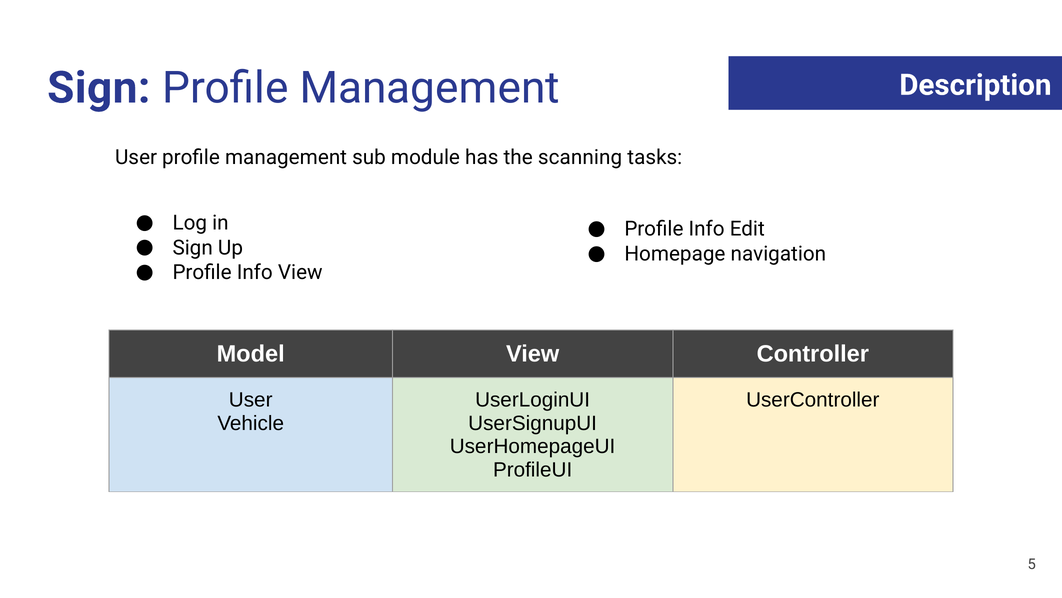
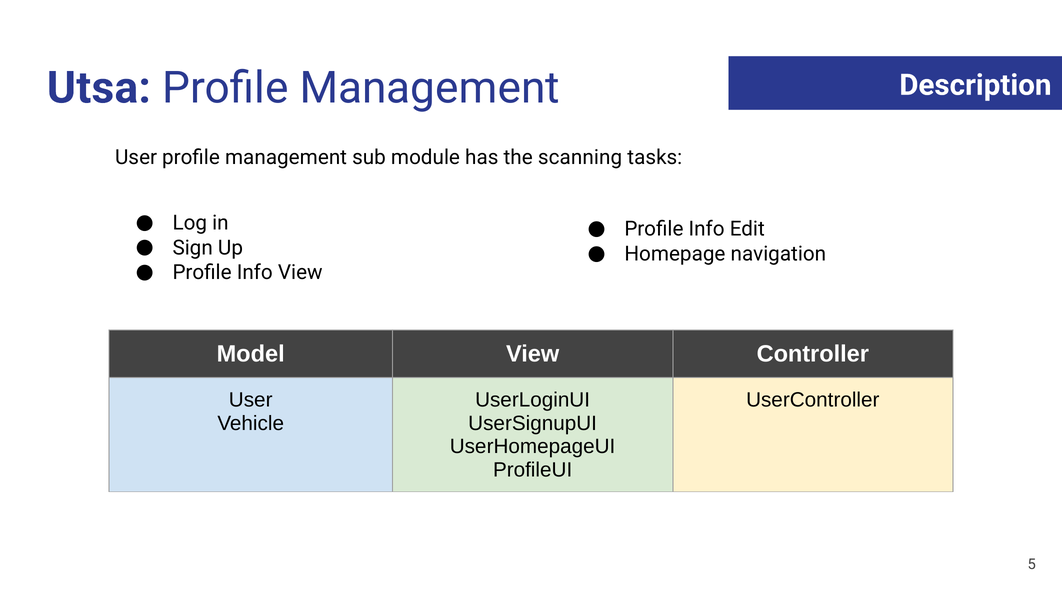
Sign: Sign -> Utsa (99, 88)
